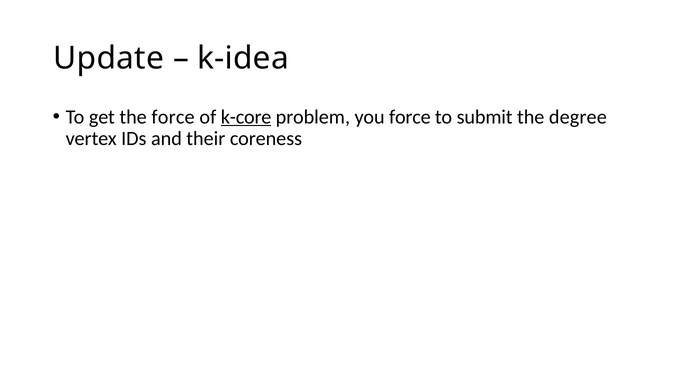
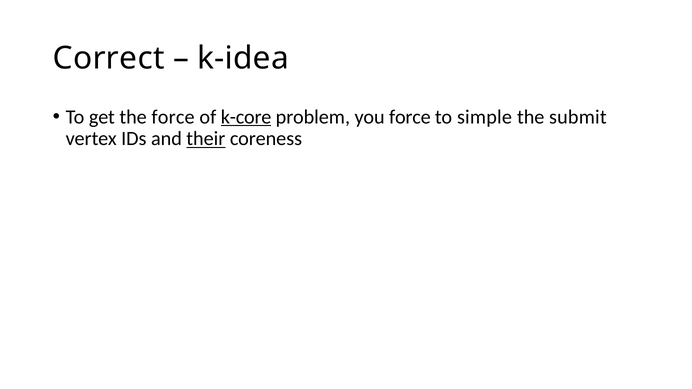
Update: Update -> Correct (109, 58)
submit: submit -> simple (484, 117)
degree: degree -> submit (578, 117)
their underline: none -> present (206, 139)
